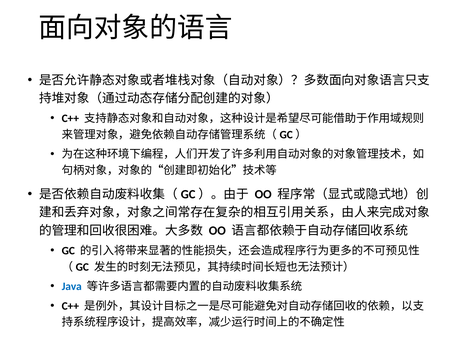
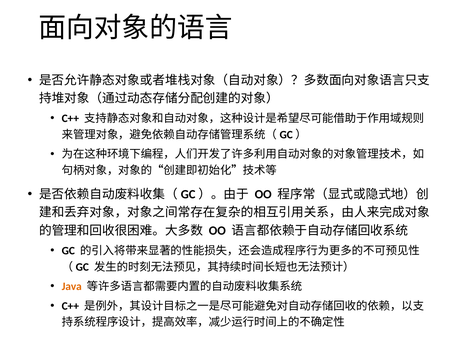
Java colour: blue -> orange (72, 286)
